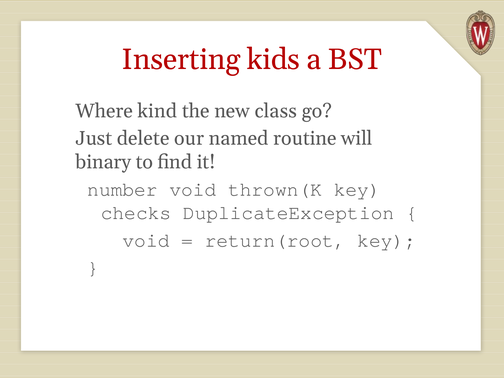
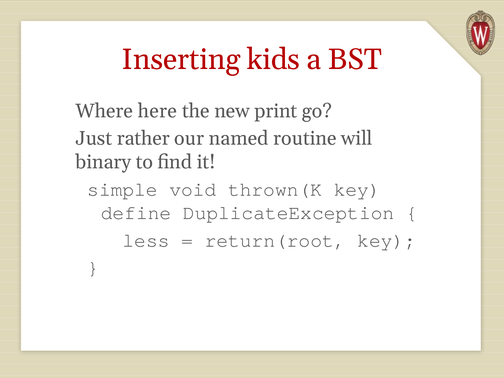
kind: kind -> here (157, 111)
class: class -> print (276, 111)
delete: delete -> rather (143, 138)
number: number -> simple (123, 189)
checks: checks -> define (136, 213)
void: void -> less (146, 240)
